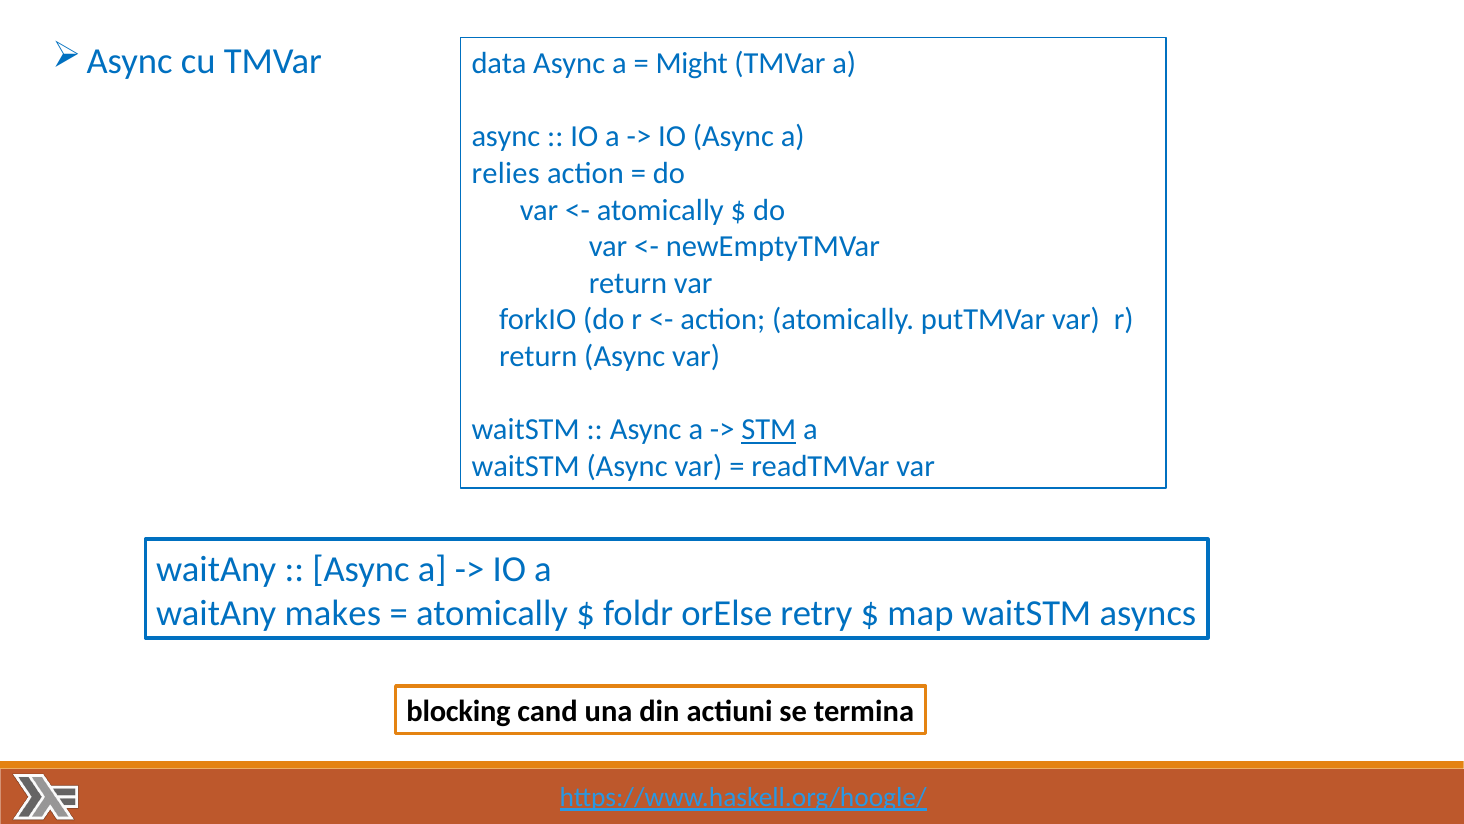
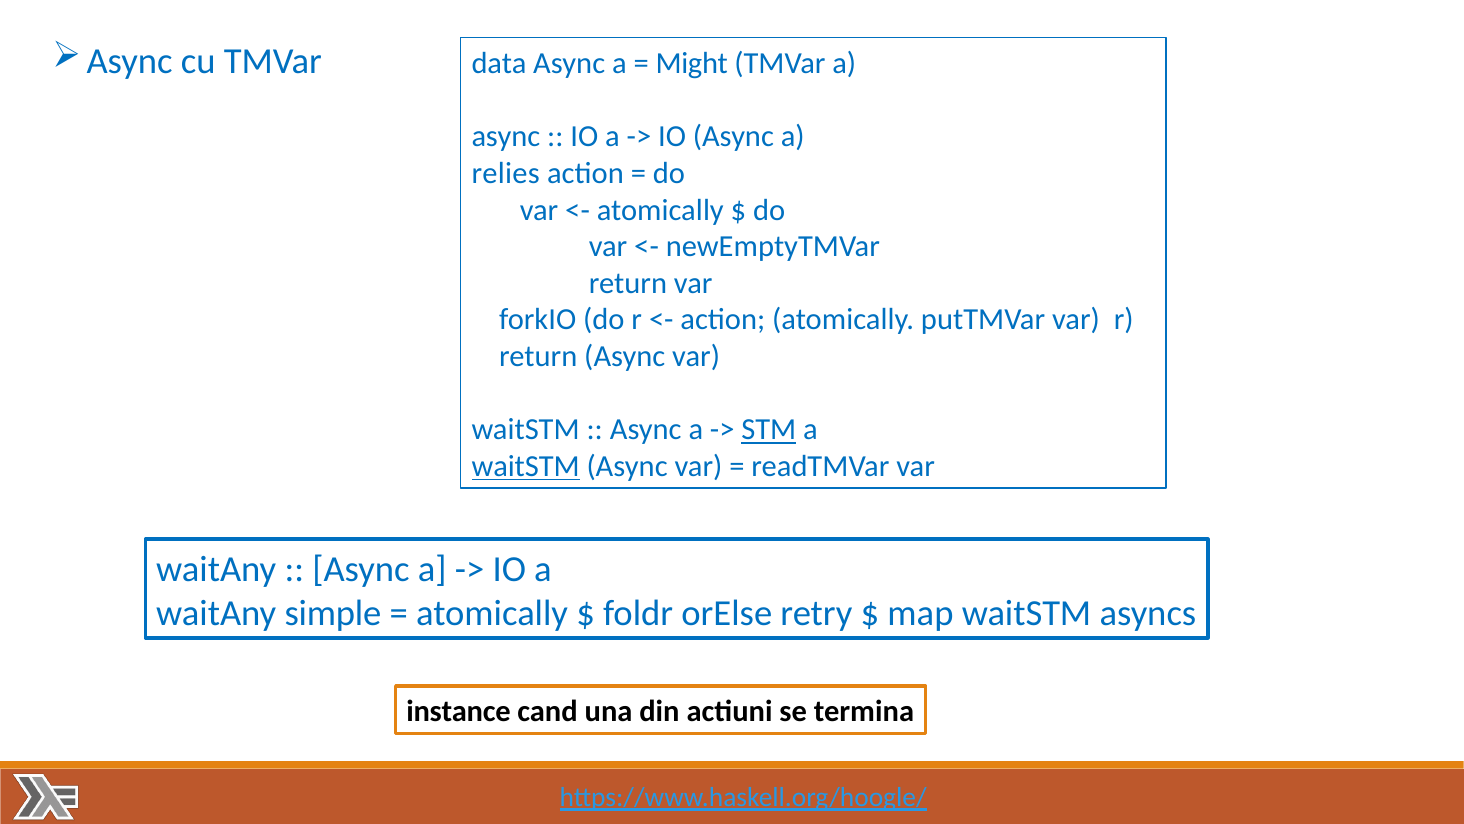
waitSTM underline: none -> present (526, 466)
makes: makes -> simple (333, 613)
blocking: blocking -> instance (459, 711)
